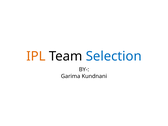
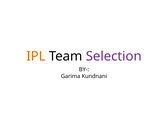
Selection colour: blue -> purple (114, 56)
